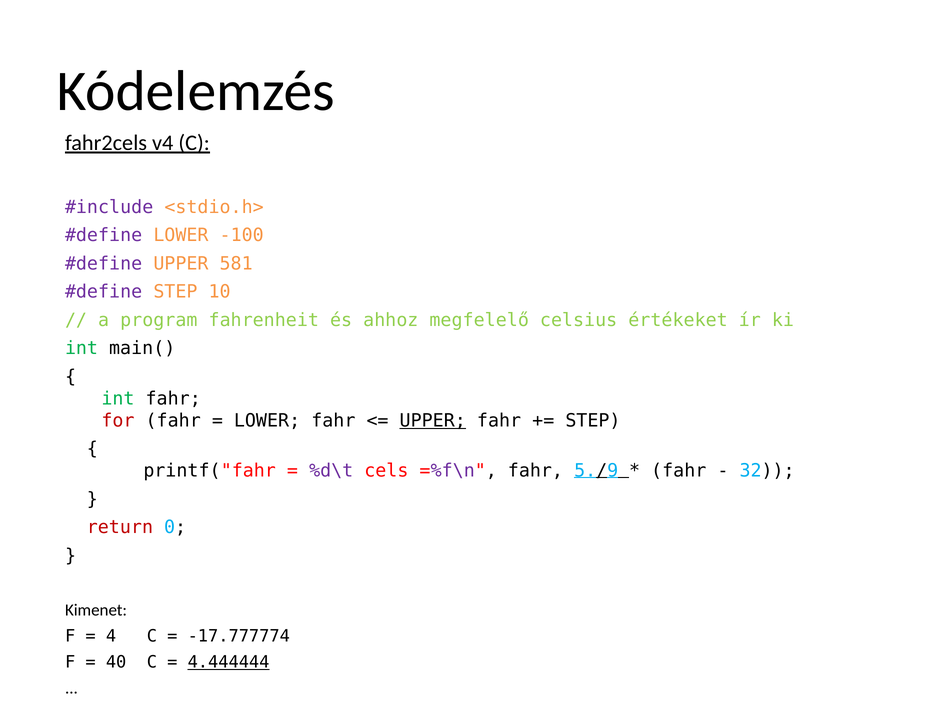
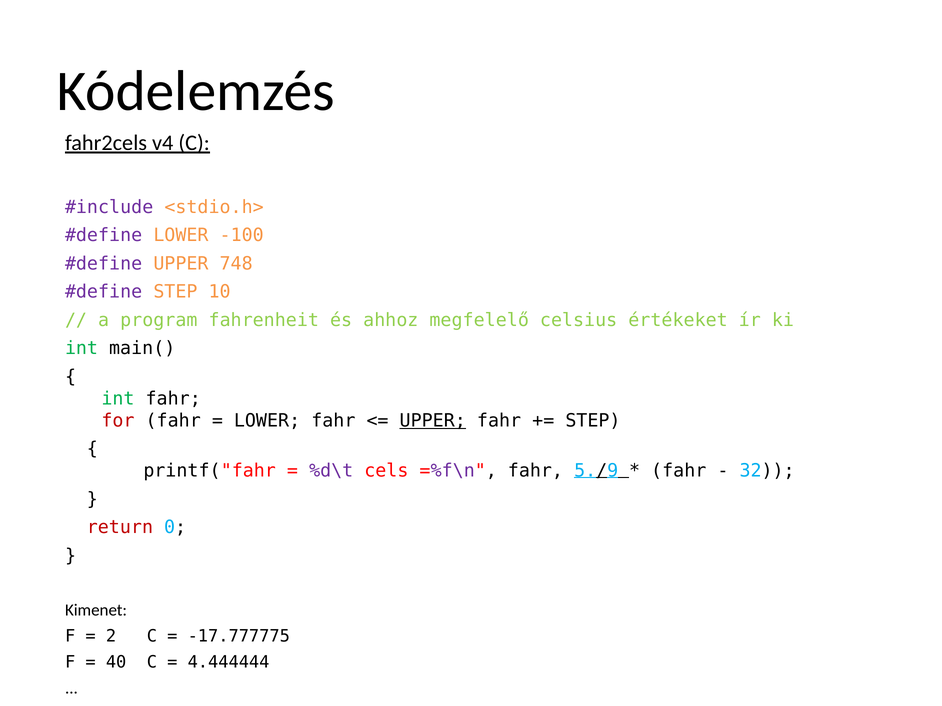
581: 581 -> 748 (236, 264)
4: 4 -> 2 (111, 637)
-17.777774: -17.777774 -> -17.777775 (239, 637)
4.444444 underline: present -> none (229, 663)
